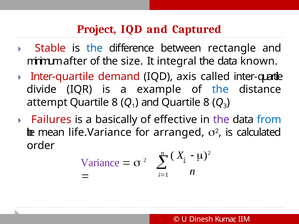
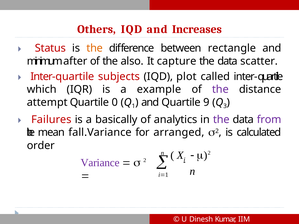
Project: Project -> Others (97, 29)
Captured: Captured -> Increases (197, 29)
Stable: Stable -> Status (50, 48)
the colour: blue -> orange (95, 48)
size: size -> also (132, 61)
integral: integral -> capture (177, 61)
known: known -> scatter (259, 61)
demand: demand -> subjects (119, 77)
axis: axis -> plot (186, 77)
divide: divide -> which (42, 90)
the colour: blue -> purple (220, 90)
8: 8 -> 0 (115, 102)
and Quartile 8: 8 -> 9 (206, 102)
effective: effective -> analytics (176, 120)
from colour: blue -> purple (269, 120)
life.Variance: life.Variance -> fall.Variance (100, 133)
